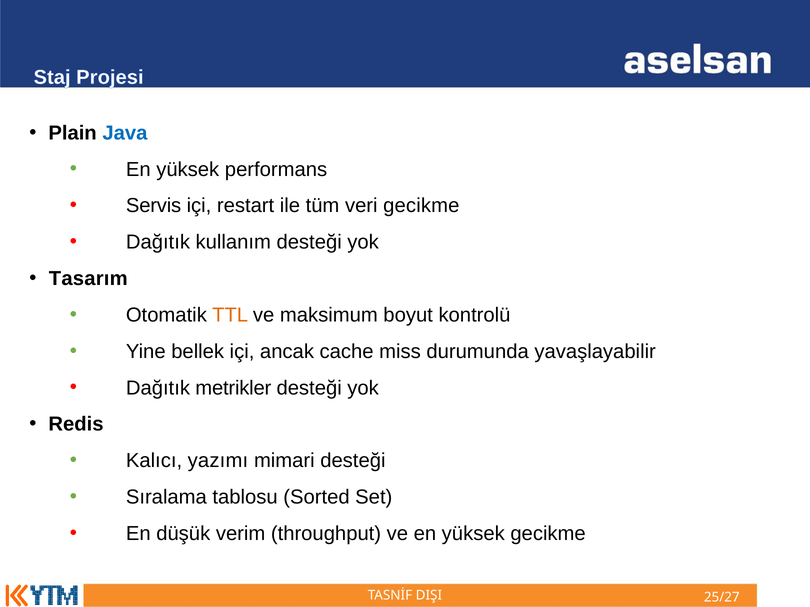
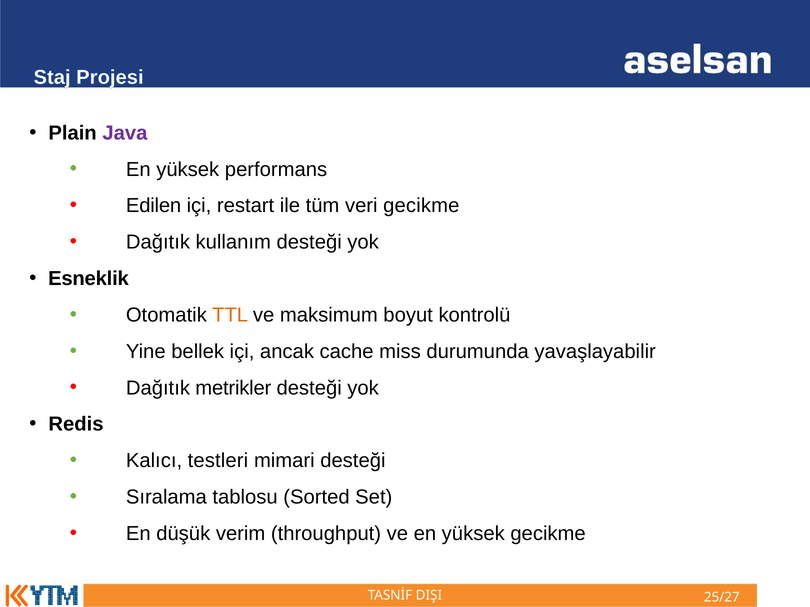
Java colour: blue -> purple (125, 133)
Servis: Servis -> Edilen (154, 206)
Tasarım: Tasarım -> Esneklik (88, 279)
yazımı: yazımı -> testleri (218, 461)
